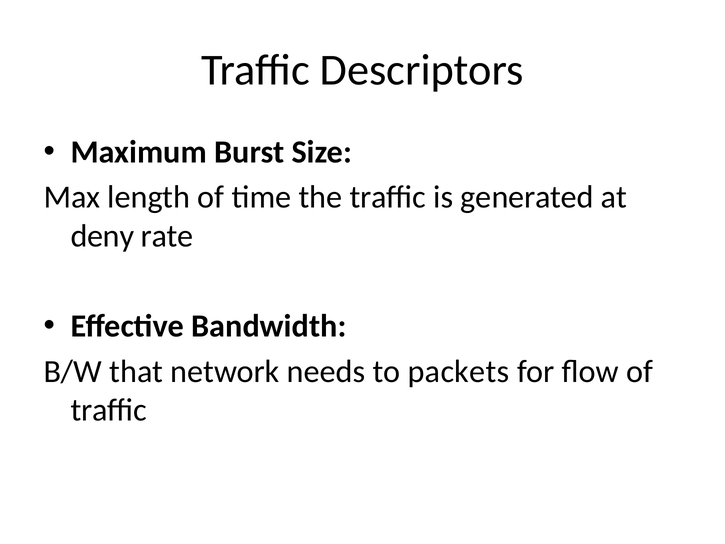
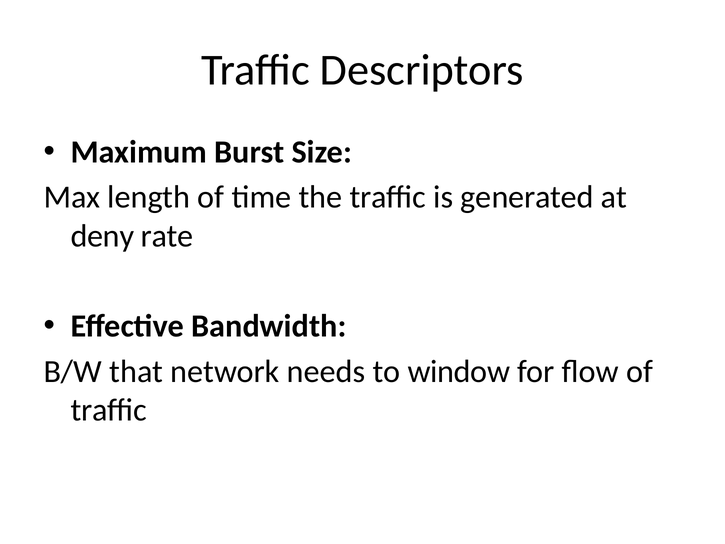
packets: packets -> window (459, 371)
